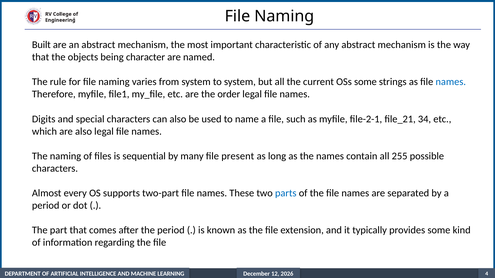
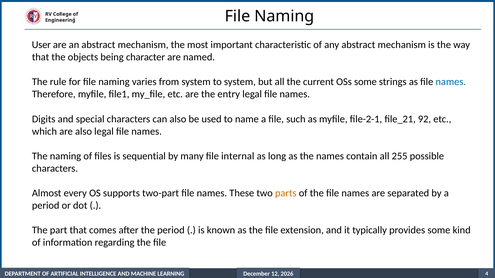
Built: Built -> User (41, 45)
order: order -> entry (229, 94)
34: 34 -> 92 (425, 119)
present: present -> internal (238, 156)
parts colour: blue -> orange (286, 193)
